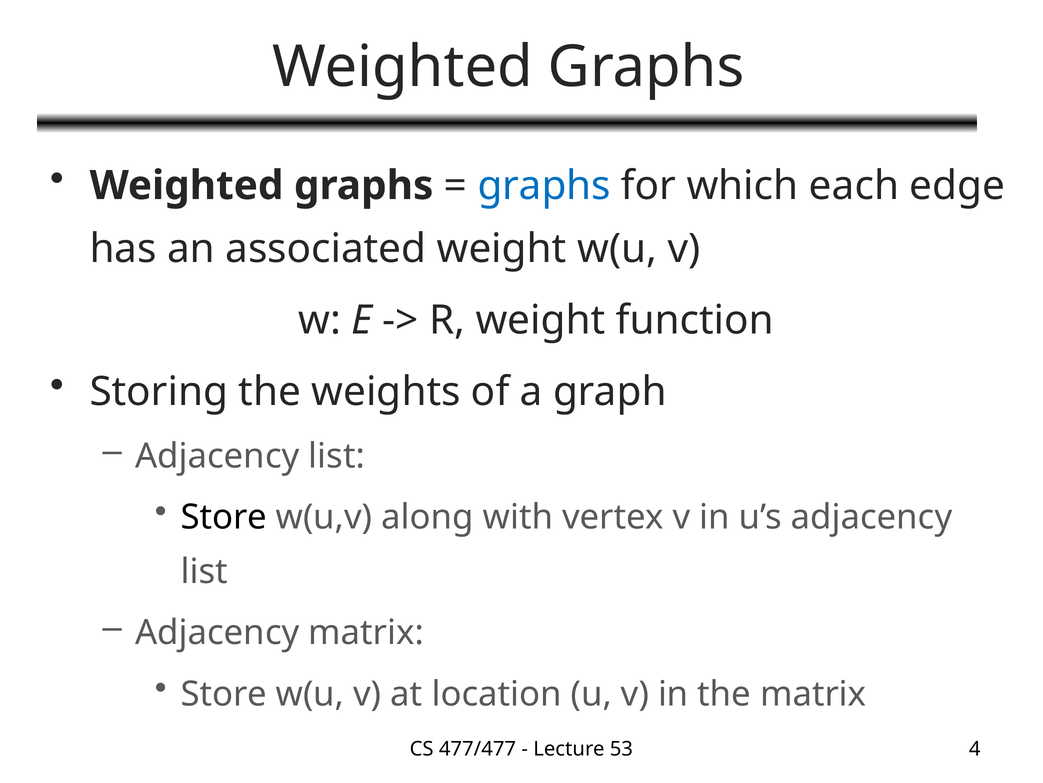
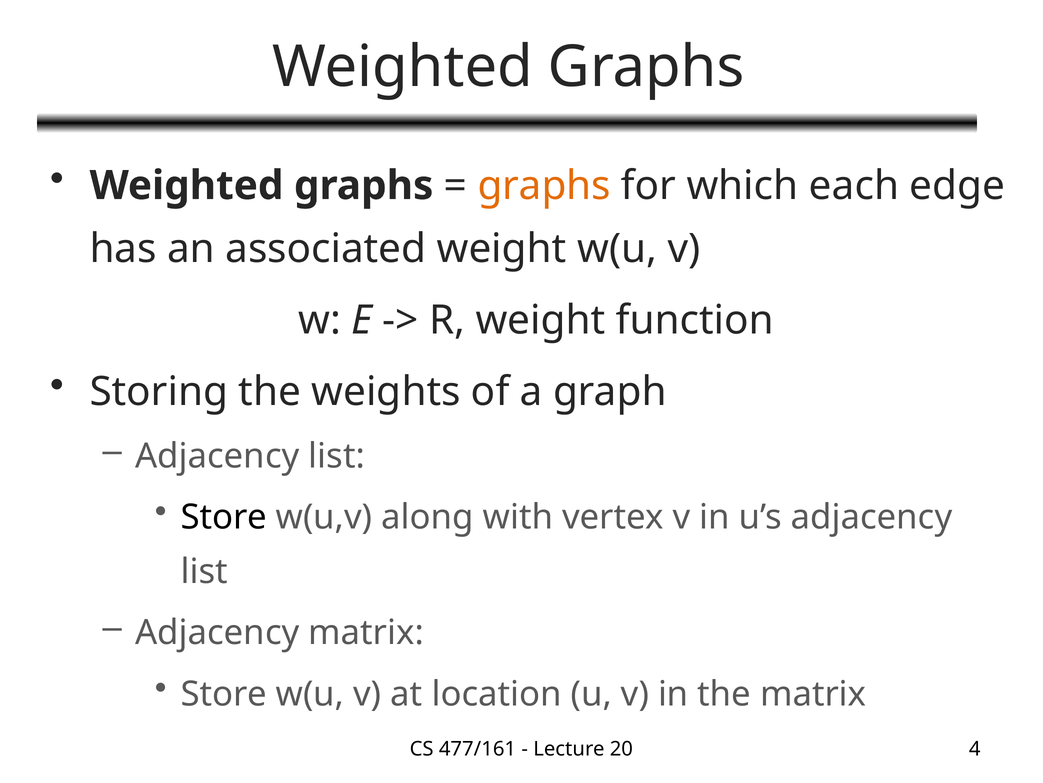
graphs colour: blue -> orange (544, 185)
477/477: 477/477 -> 477/161 (477, 749)
53: 53 -> 20 (621, 749)
